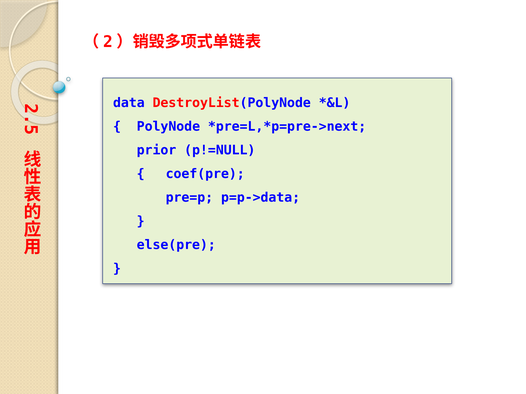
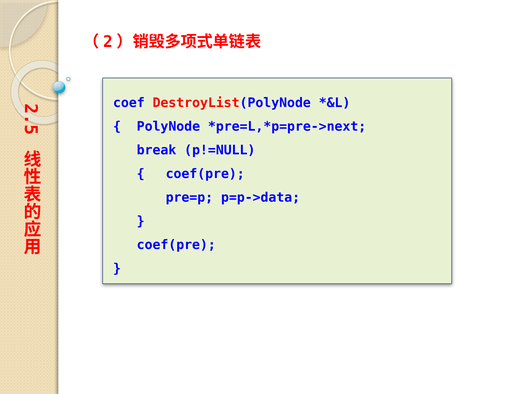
data: data -> coef (129, 103)
prior: prior -> break (157, 150)
else(pre: else(pre -> coef(pre (176, 245)
